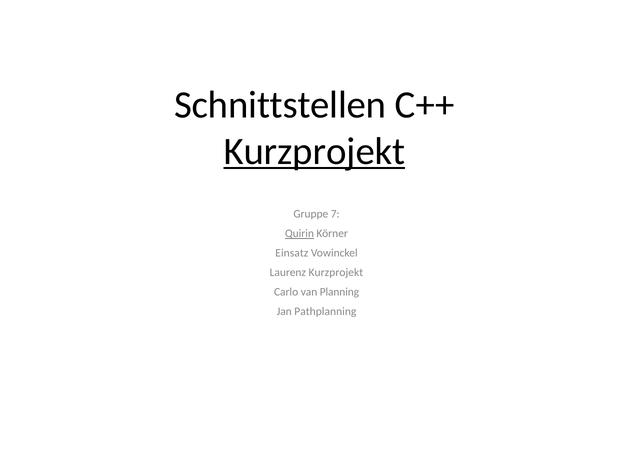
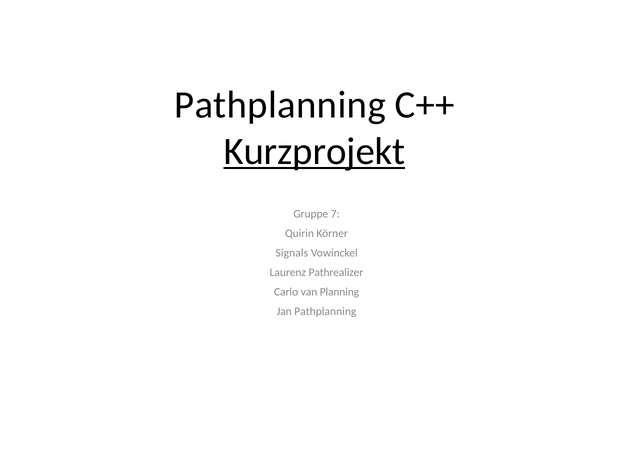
Schnittstellen: Schnittstellen -> Pathplanning (280, 105)
Quirin underline: present -> none (299, 234)
Einsatz: Einsatz -> Signals (292, 253)
Laurenz Kurzprojekt: Kurzprojekt -> Pathrealizer (336, 273)
